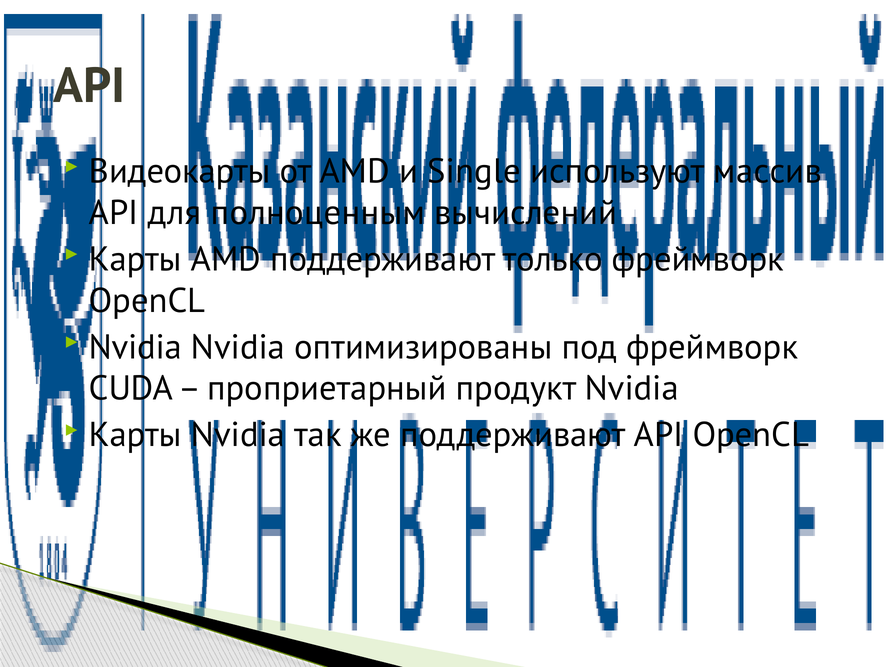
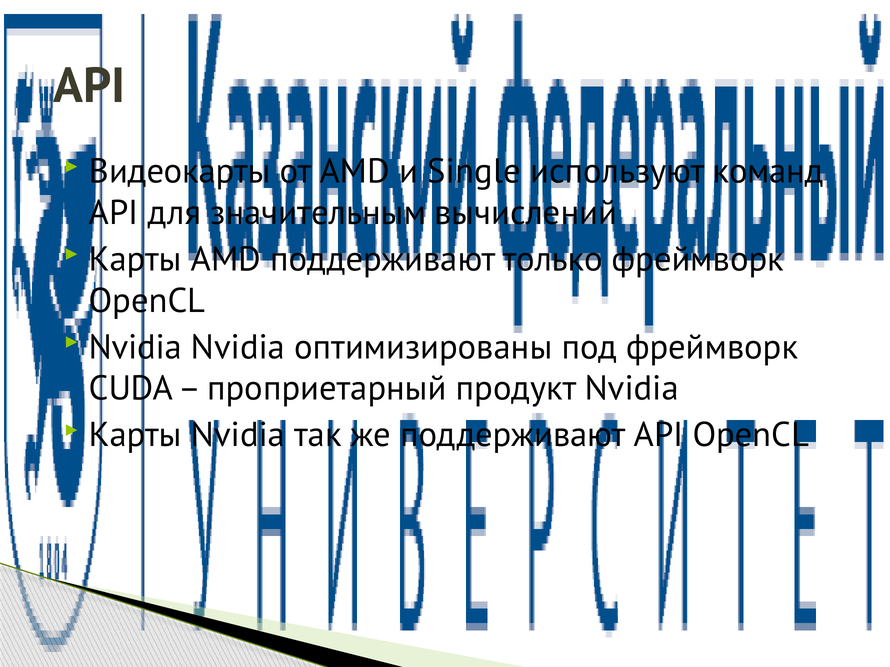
массив: массив -> команд (768, 172)
полноценным: полноценным -> значительным (318, 213)
